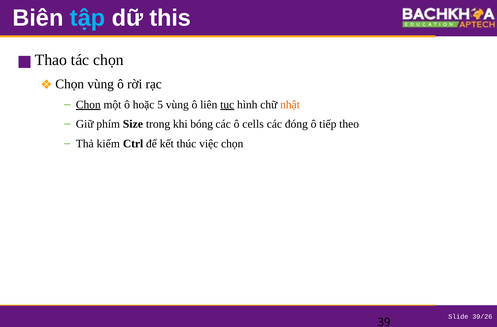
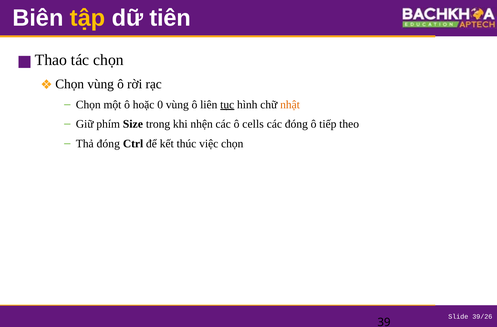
tập colour: light blue -> yellow (88, 18)
this: this -> tiên (170, 18)
Chọn underline: present -> none (88, 104)
5: 5 -> 0 (160, 104)
bóng: bóng -> nhện (202, 124)
Thả kiếm: kiếm -> đóng (108, 143)
